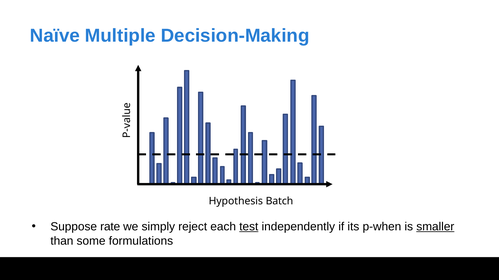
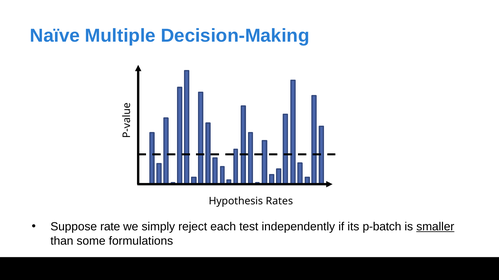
Batch: Batch -> Rates (279, 202)
test underline: present -> none (249, 227)
p-when: p-when -> p-batch (382, 227)
